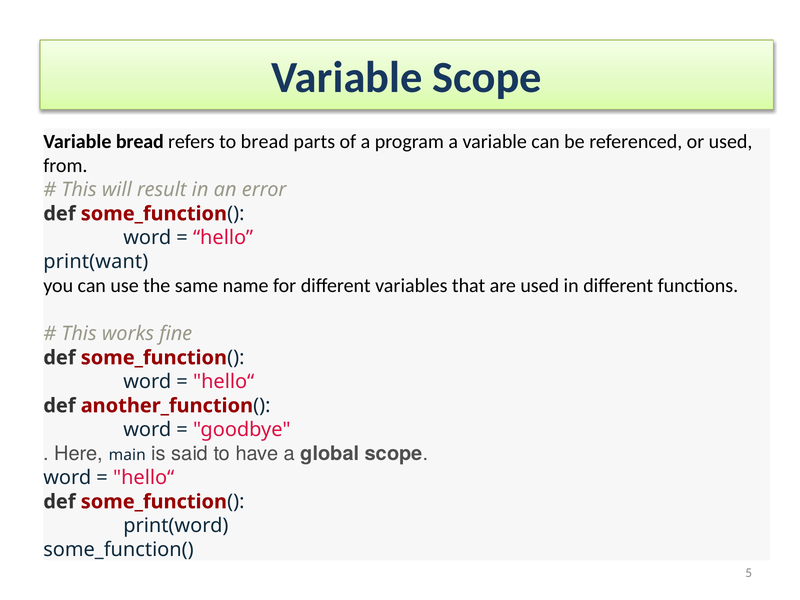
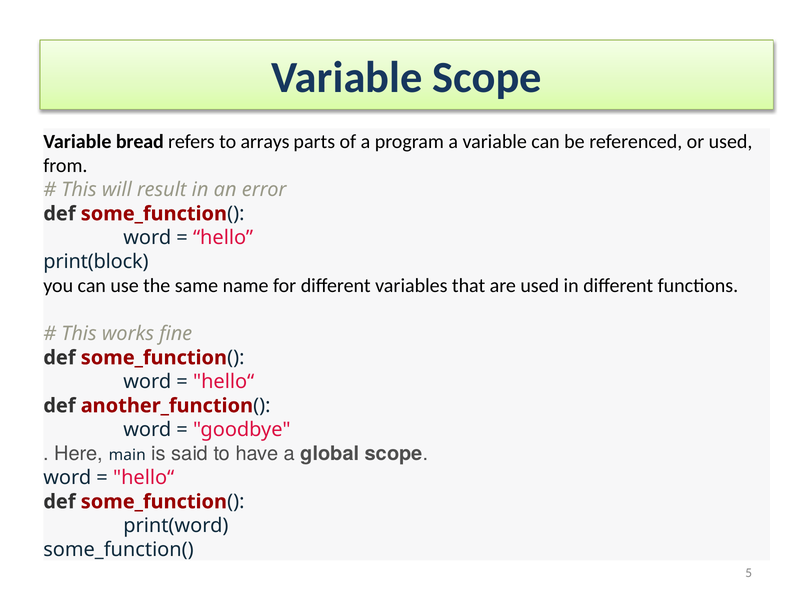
to bread: bread -> arrays (265, 142)
print(want: print(want -> print(block (96, 262)
